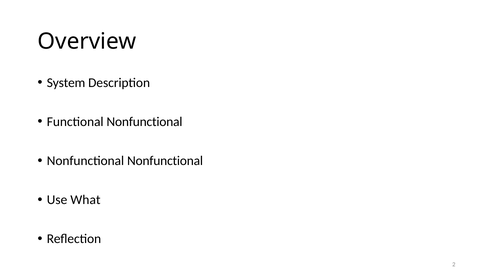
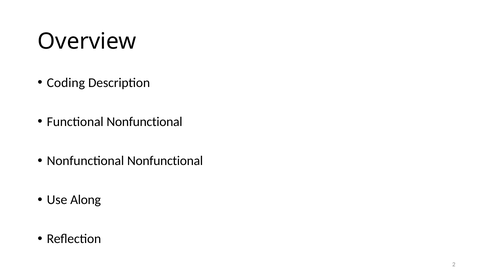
System: System -> Coding (66, 83)
What: What -> Along (86, 200)
